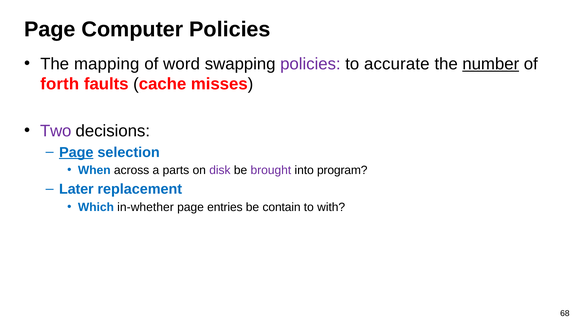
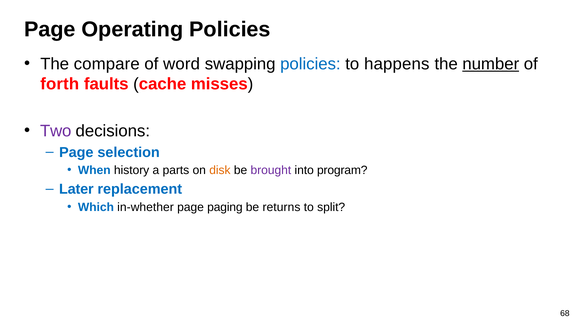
Computer: Computer -> Operating (132, 30)
mapping: mapping -> compare (107, 64)
policies colour: purple -> blue (310, 64)
accurate: accurate -> happens (397, 64)
Page underline: present -> none (76, 153)
across: across -> history (132, 171)
disk colour: purple -> orange (220, 171)
entries: entries -> paging (225, 207)
contain: contain -> returns (281, 207)
with: with -> split (331, 207)
